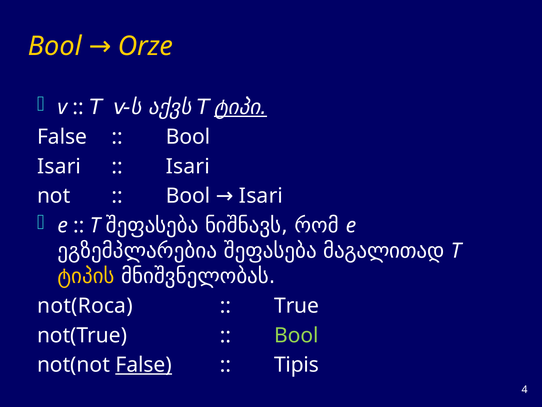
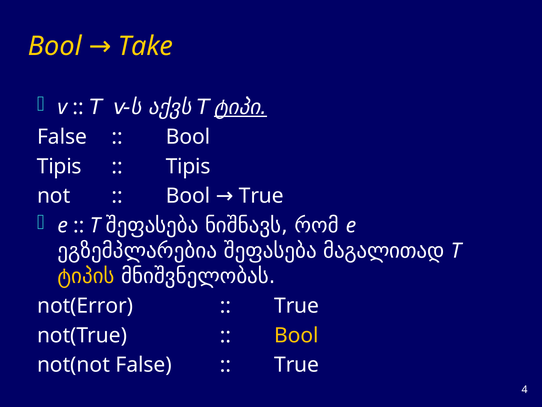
Orze: Orze -> Take (145, 46)
Isari: Isari -> Tipis (59, 166)
Isari: Isari -> Tipis (188, 166)
Isari: Isari -> True (261, 196)
not(Roca: not(Roca -> not(Error (85, 305)
Bool colour: light green -> yellow (296, 335)
False underline: present -> none (144, 365)
Tipis: Tipis -> True (297, 365)
